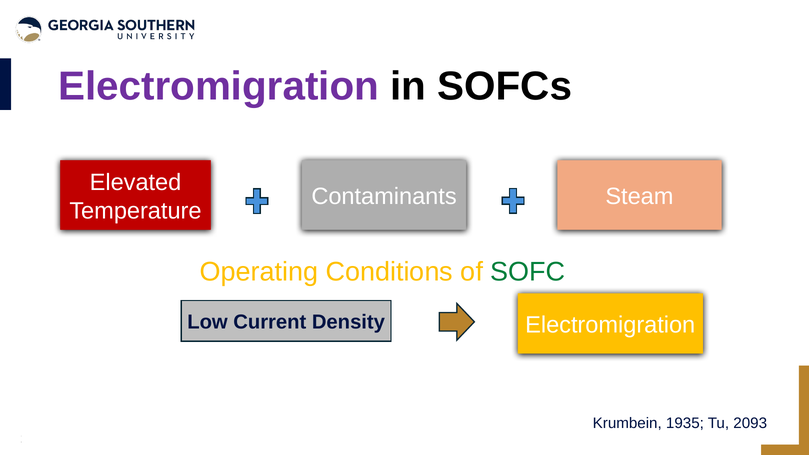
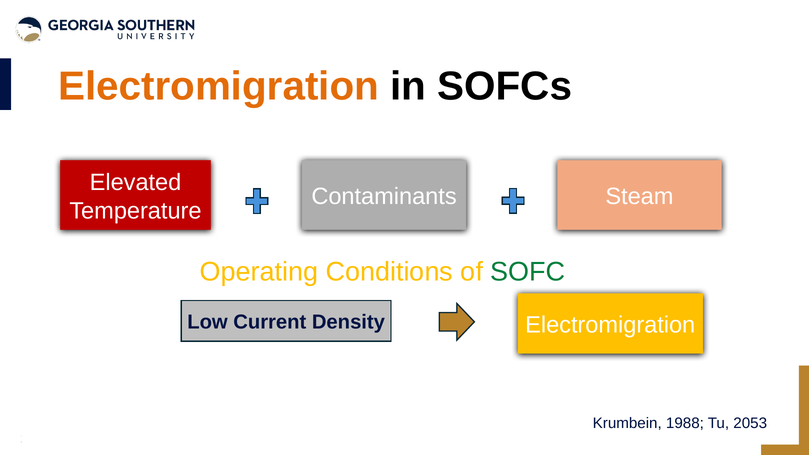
Electromigration colour: purple -> orange (219, 87)
1935: 1935 -> 1988 (685, 423)
2093: 2093 -> 2053 (750, 423)
